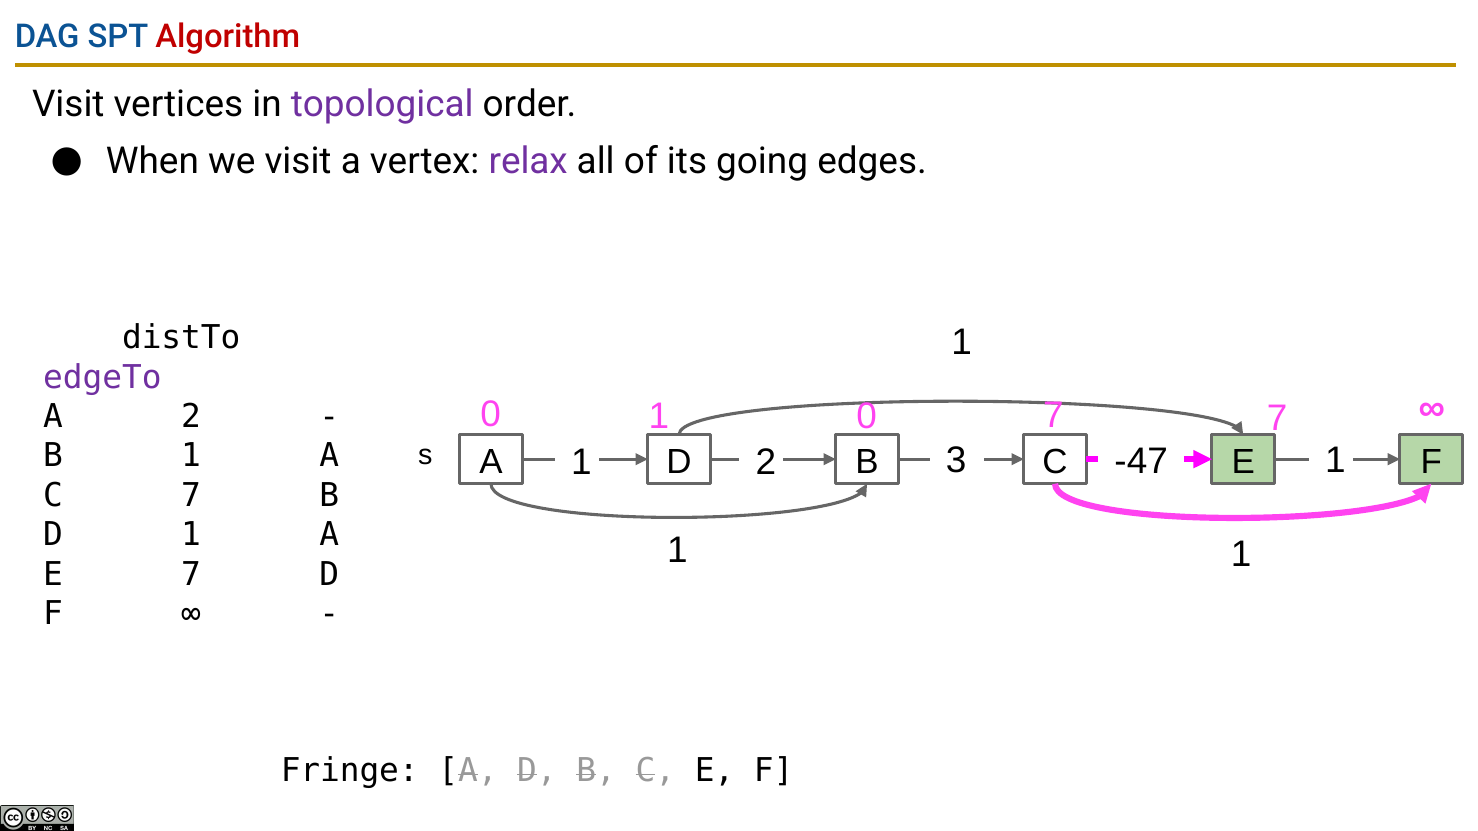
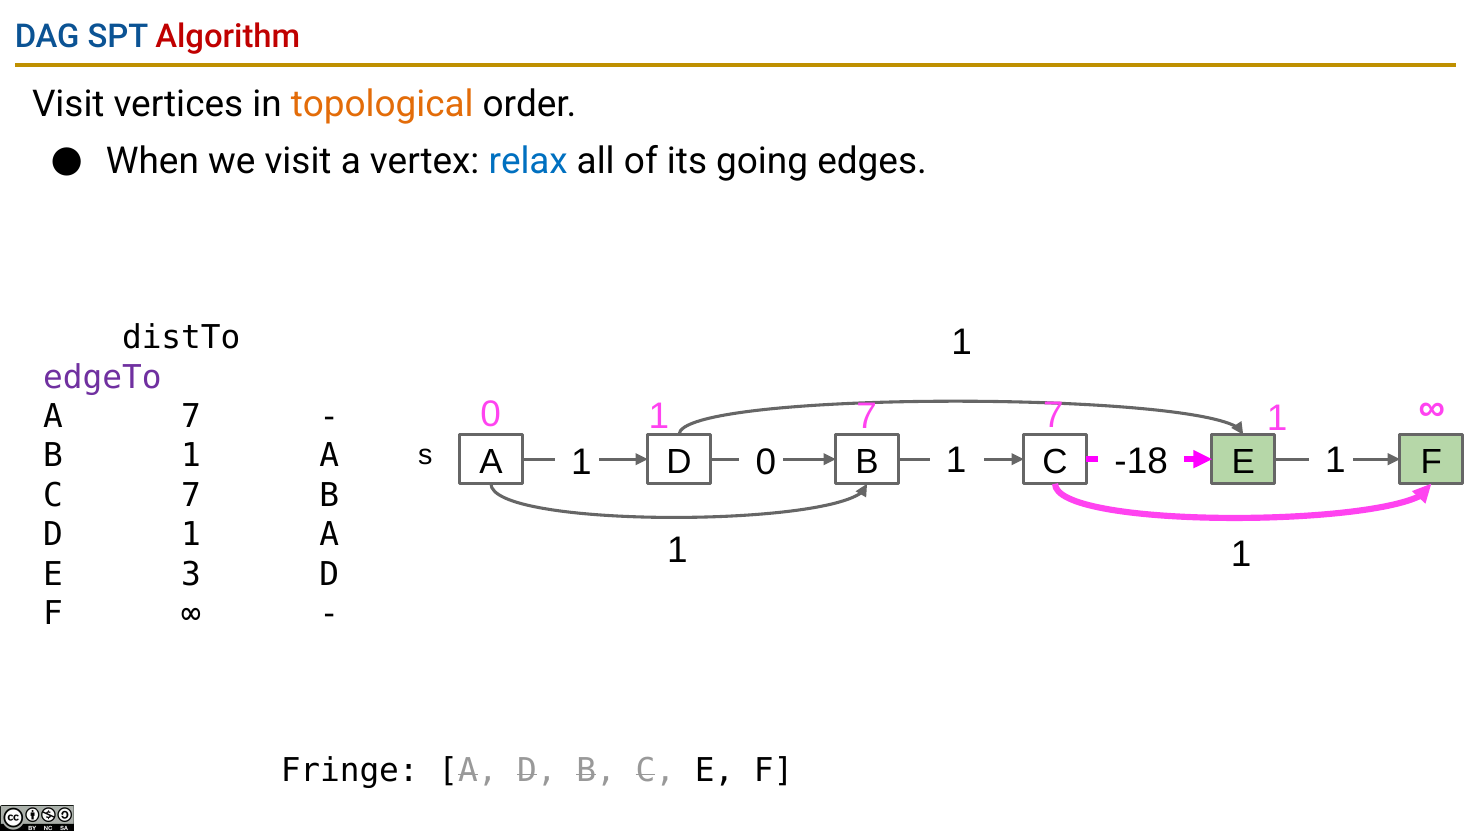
topological colour: purple -> orange (382, 105)
relax colour: purple -> blue (528, 161)
0: 0 -> 7 (867, 416)
7 7: 7 -> 1 (1277, 418)
A 2: 2 -> 7 (191, 417)
s 2: 2 -> 0 (766, 462)
-47: -47 -> -18 (1141, 461)
3: 3 -> 1 (956, 461)
E 7: 7 -> 3 (191, 575)
